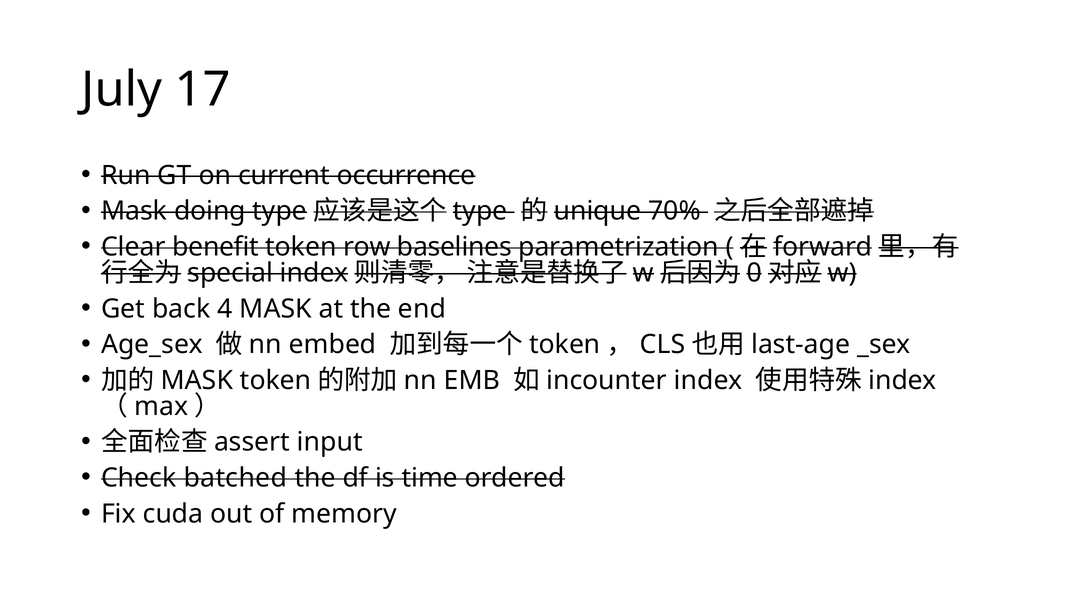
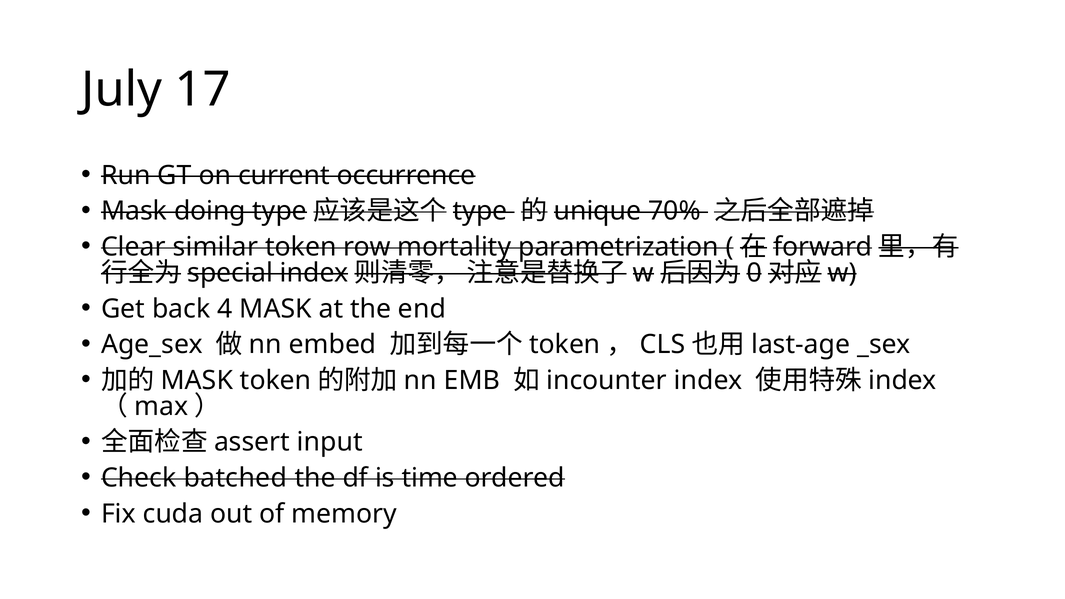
benefit: benefit -> similar (215, 247)
baselines: baselines -> mortality (454, 247)
